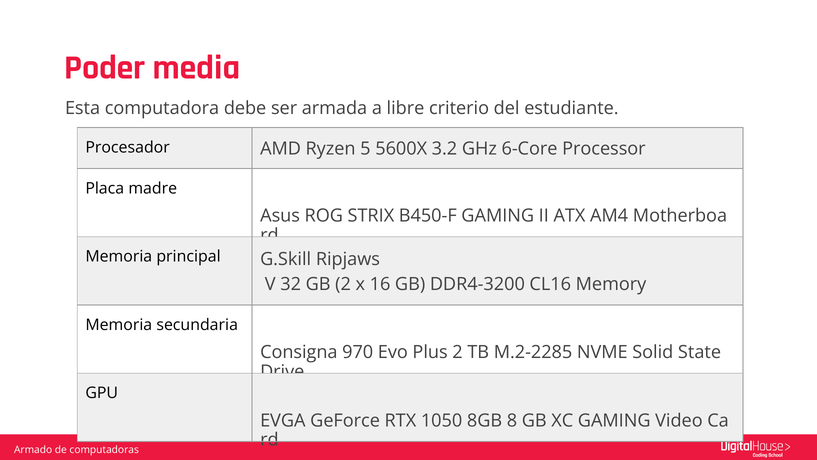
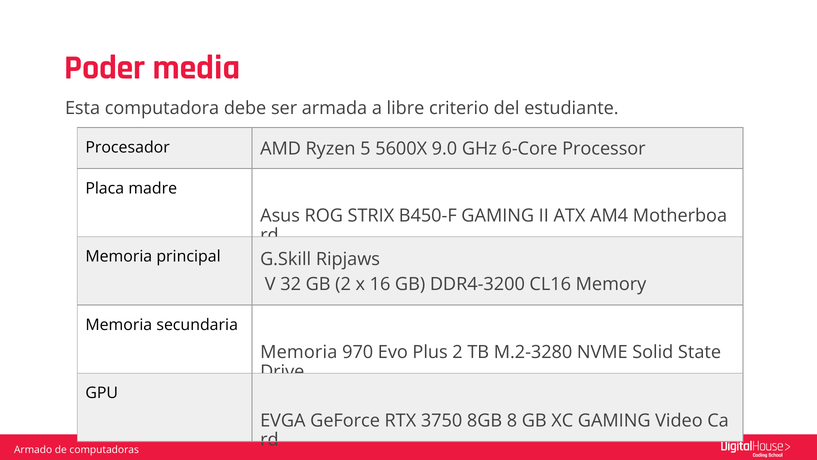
3.2: 3.2 -> 9.0 (444, 149)
Consigna: Consigna -> Memoria (299, 352)
M.2-2285: M.2-2285 -> M.2-3280 (533, 352)
1050: 1050 -> 3750 (442, 420)
